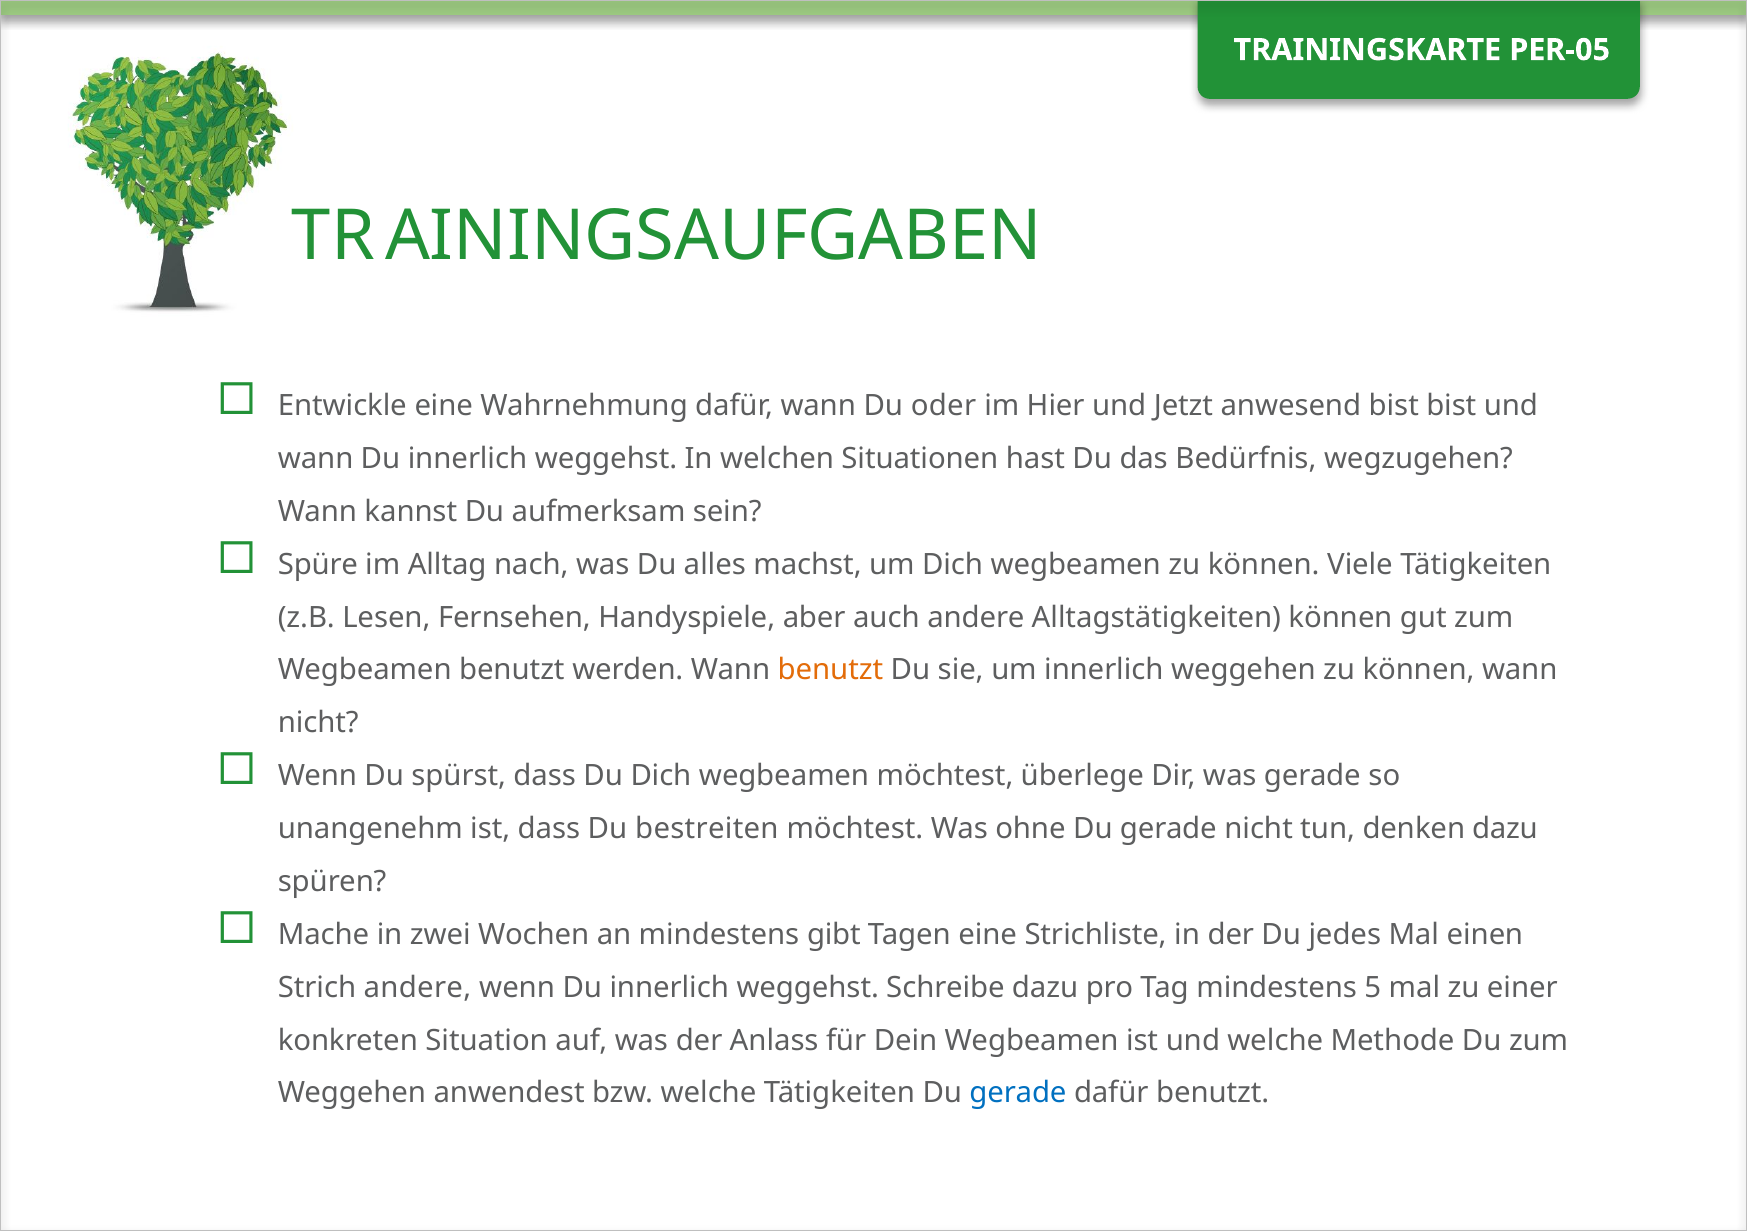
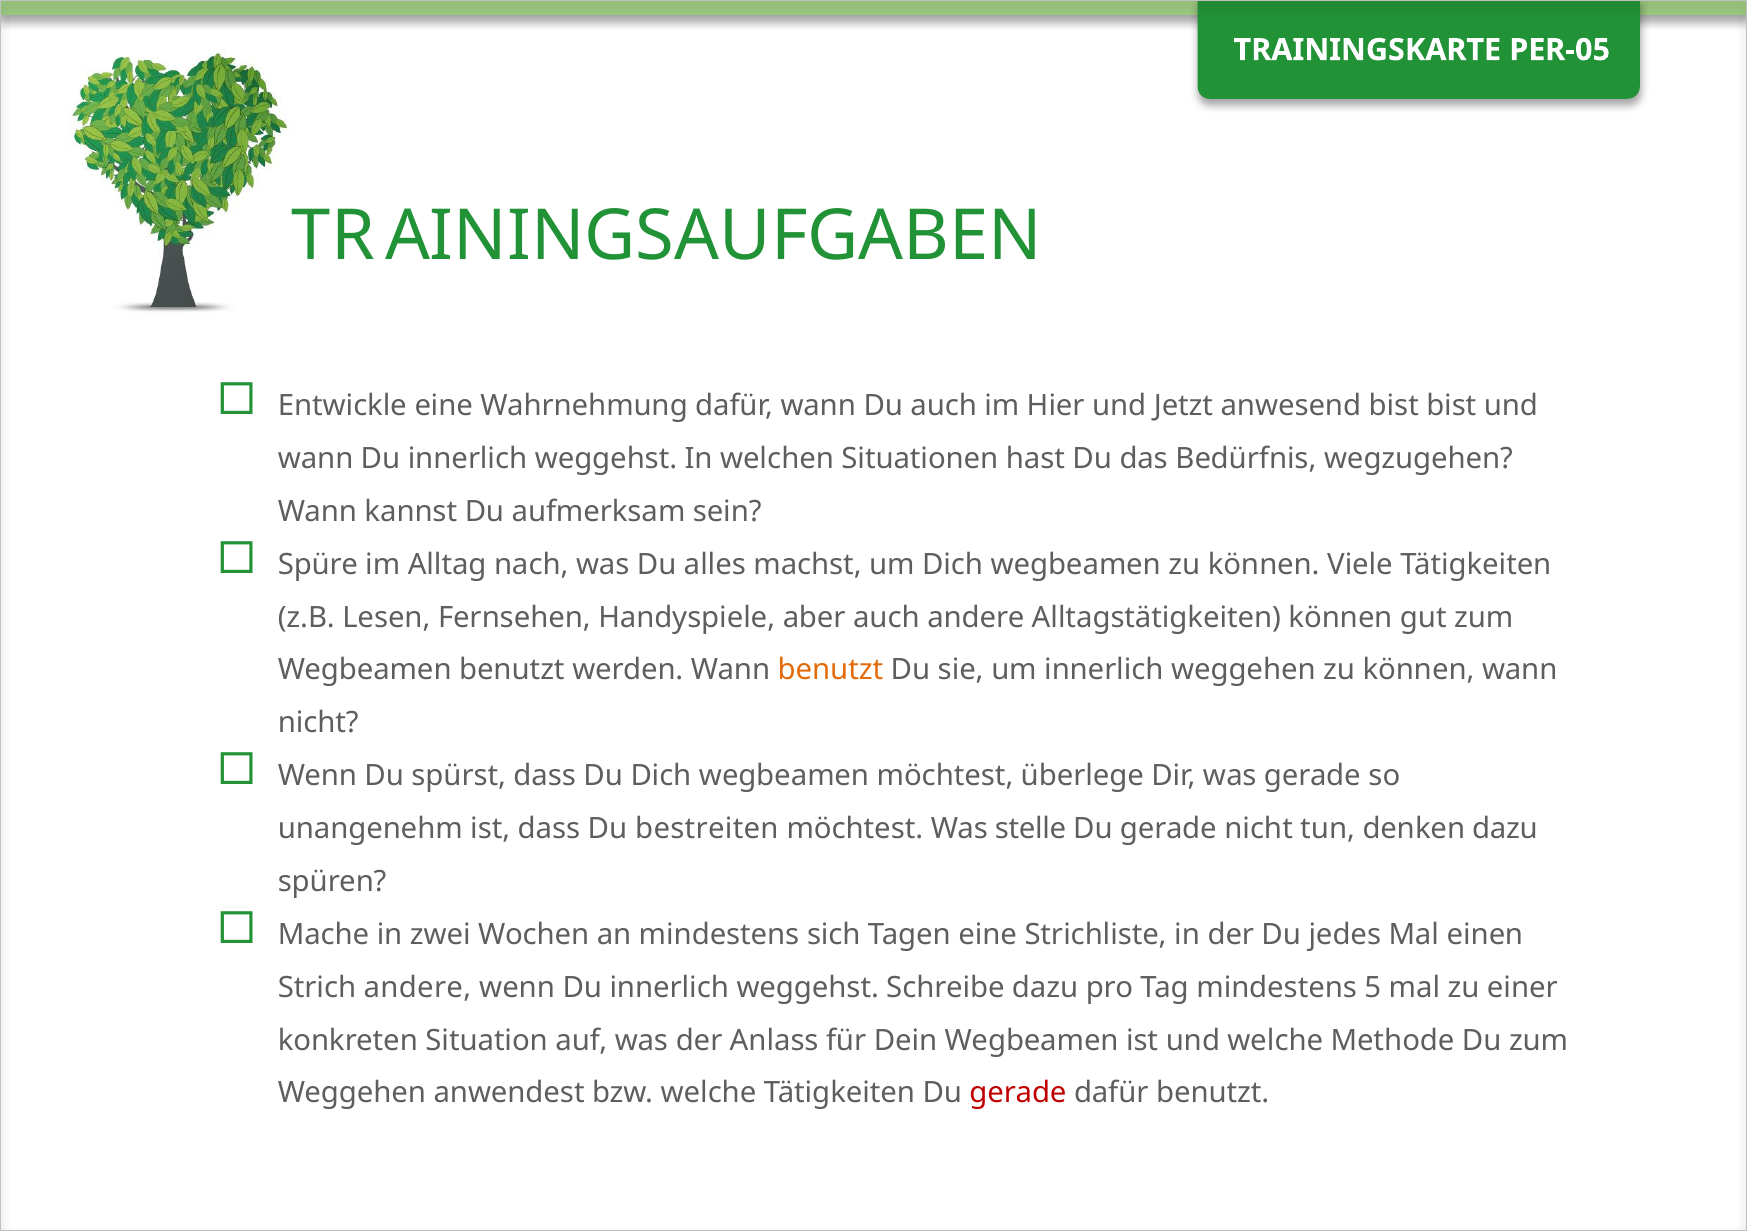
Du oder: oder -> auch (944, 406)
ohne: ohne -> stelle (1031, 829)
gibt: gibt -> sich (834, 935)
gerade colour: blue -> red (1018, 1094)
